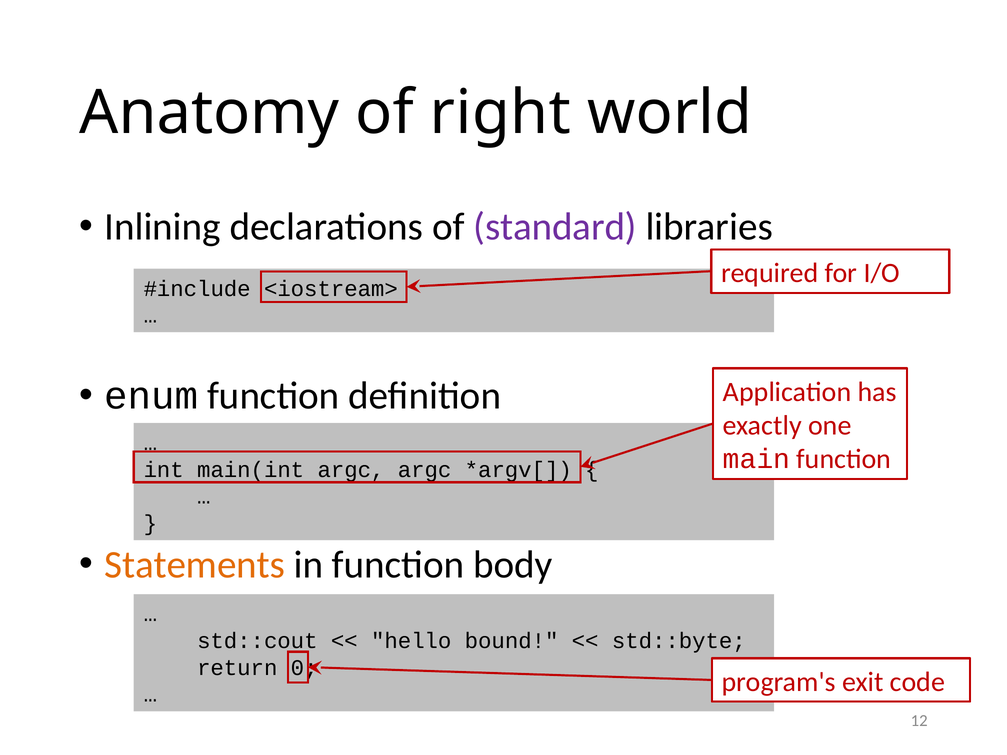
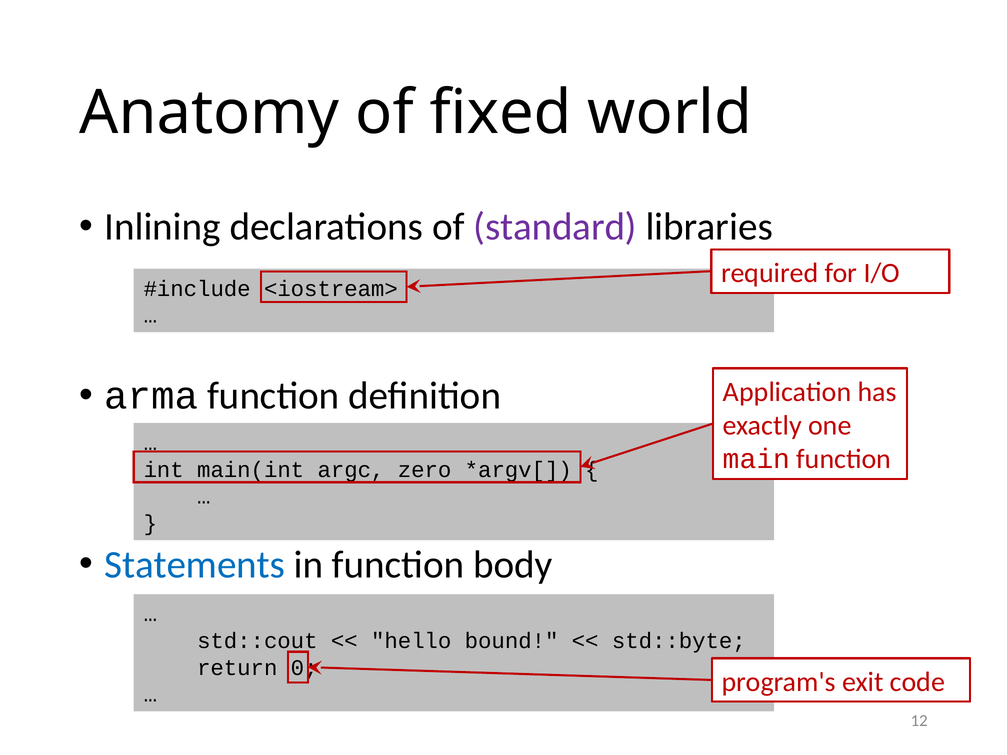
right: right -> fixed (501, 113)
enum: enum -> arma (151, 396)
argc argc: argc -> zero (425, 470)
Statements colour: orange -> blue (195, 565)
